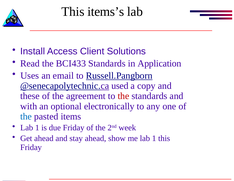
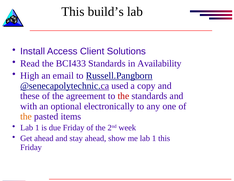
items’s: items’s -> build’s (106, 12)
Application: Application -> Availability (159, 63)
Uses: Uses -> High (30, 76)
the colour: blue -> orange (26, 116)
